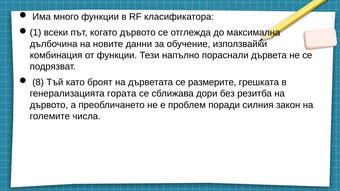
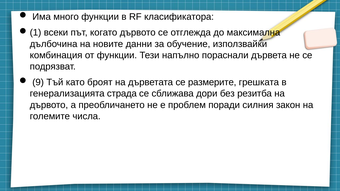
8: 8 -> 9 (38, 82)
гората: гората -> страда (122, 94)
